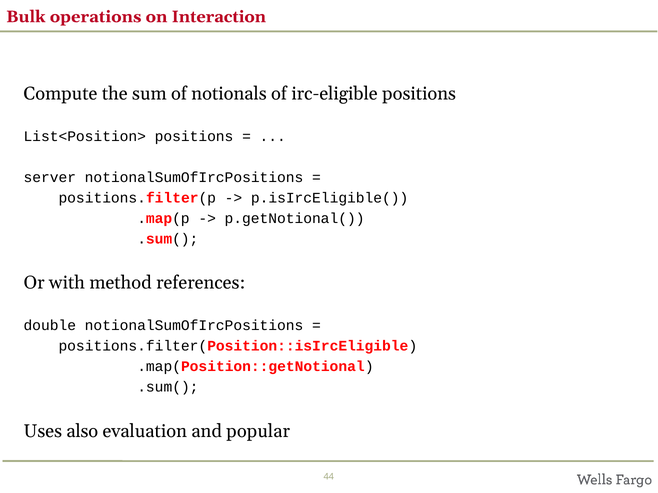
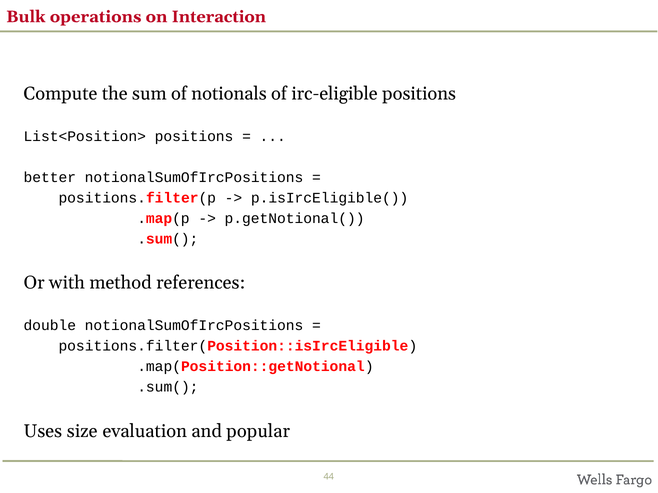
server: server -> better (50, 178)
also: also -> size (82, 432)
